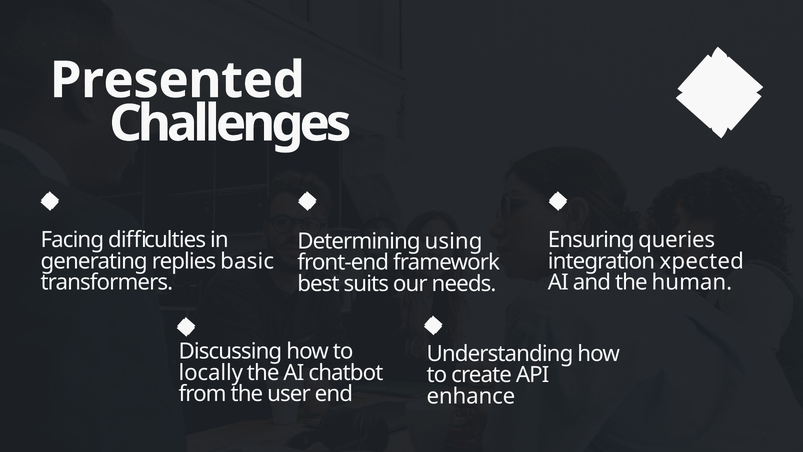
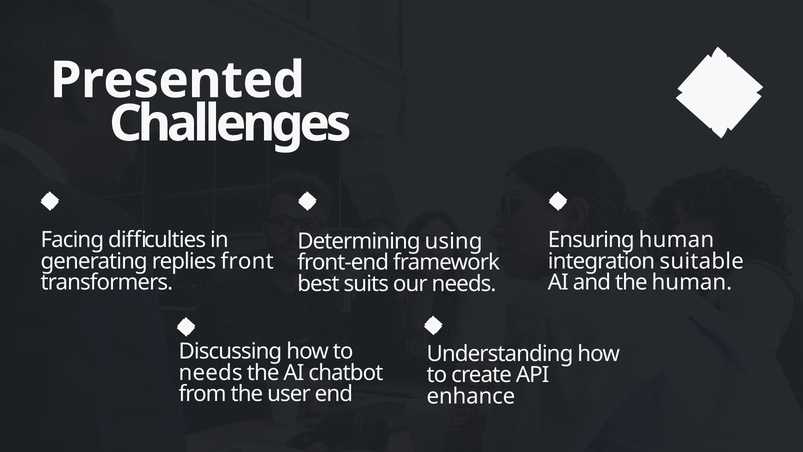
Ensuring queries: queries -> human (676, 240)
basic: basic -> front (247, 261)
xpected: xpected -> suitable (702, 261)
locally: locally -> needs (211, 372)
